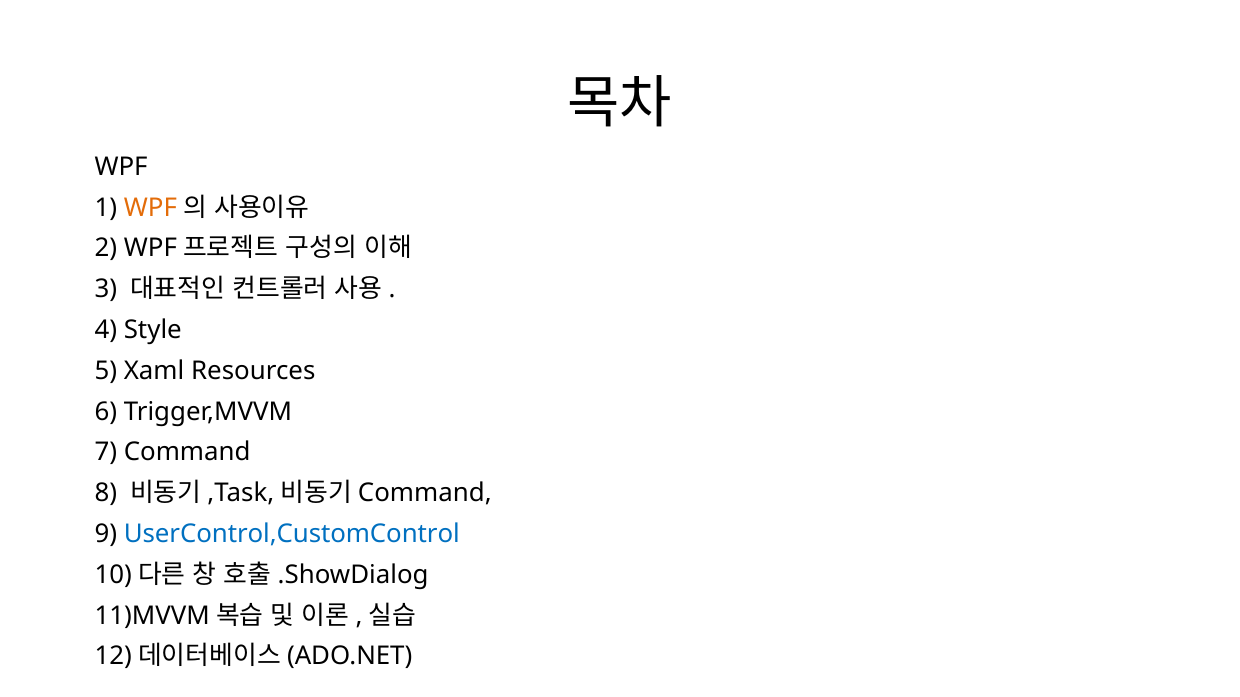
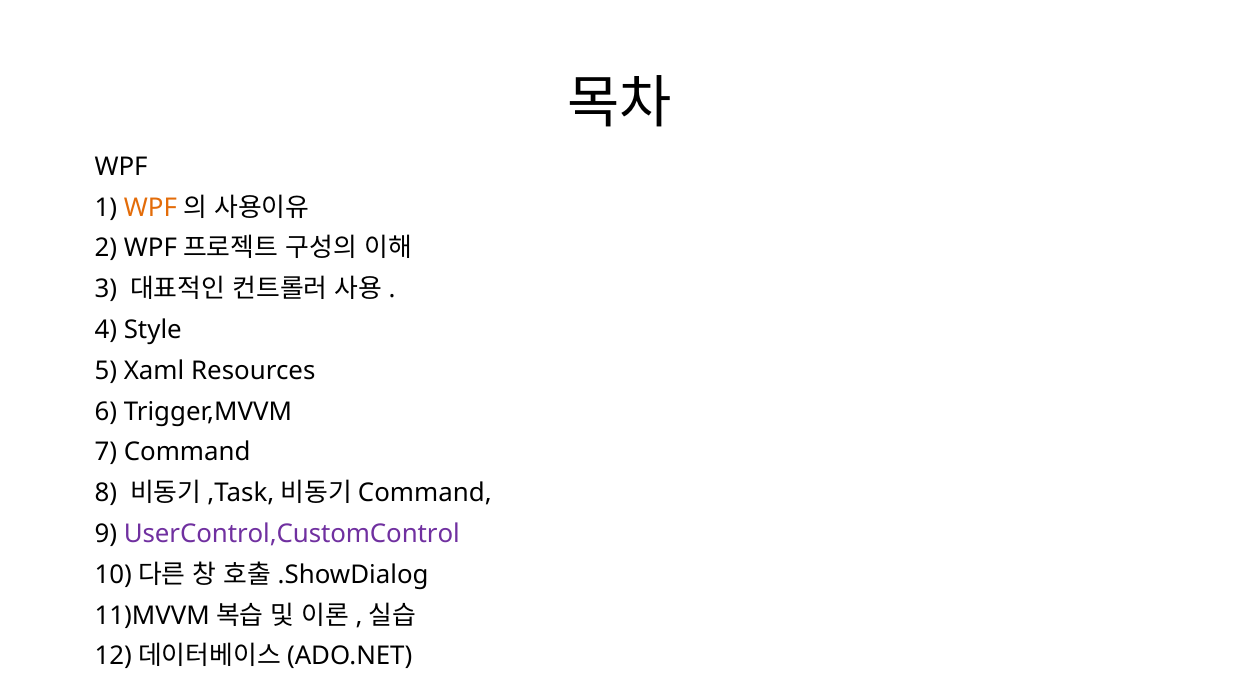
UserControl,CustomControl colour: blue -> purple (292, 534)
